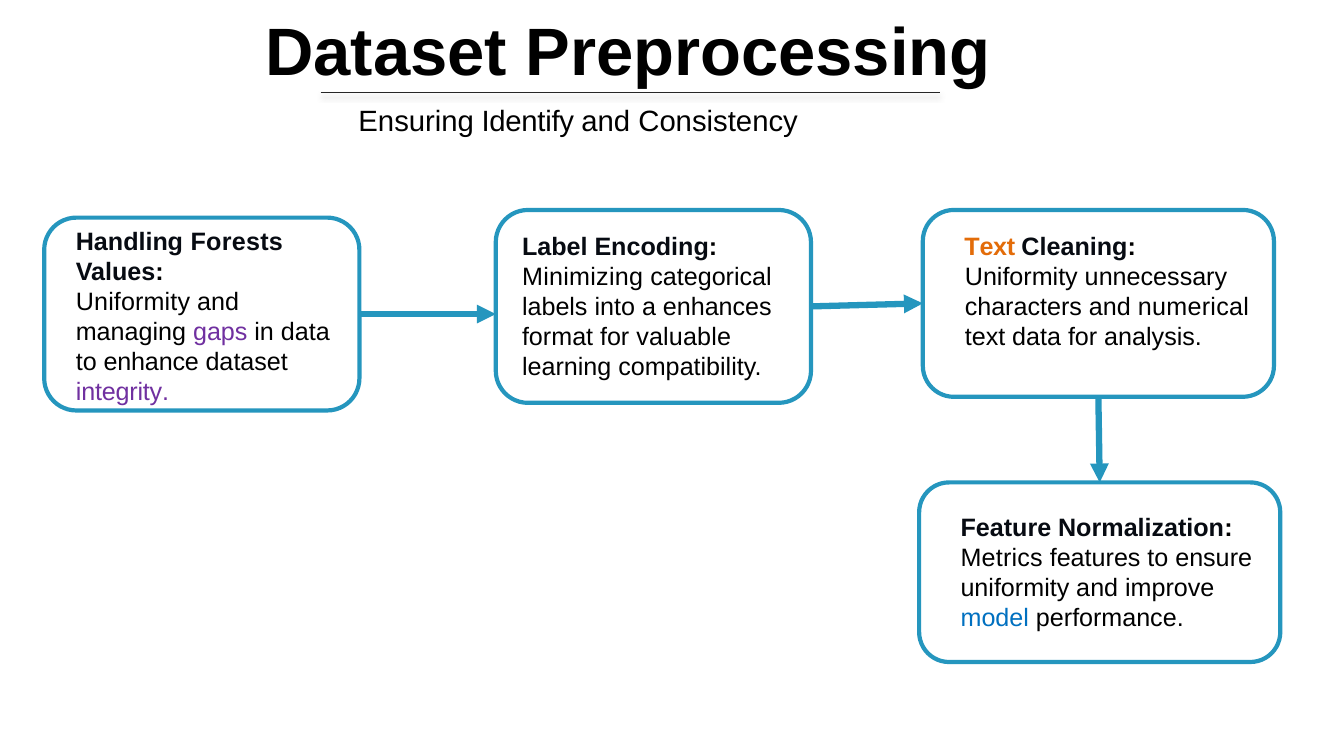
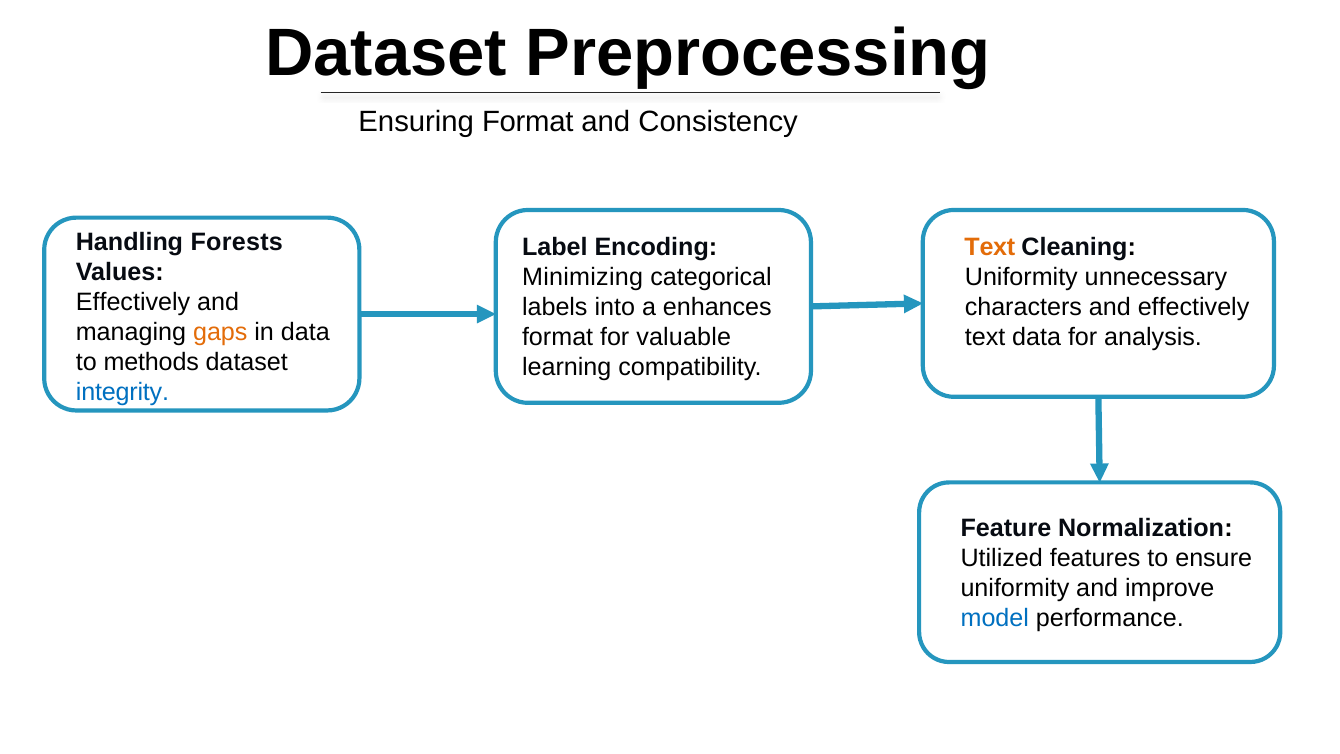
Ensuring Identify: Identify -> Format (528, 122)
Uniformity: Uniformity -> Effectively (133, 302)
and numerical: numerical -> effectively (1194, 307)
gaps colour: purple -> orange (220, 332)
enhance: enhance -> methods (151, 362)
integrity colour: purple -> blue (122, 393)
Metrics: Metrics -> Utilized (1002, 558)
